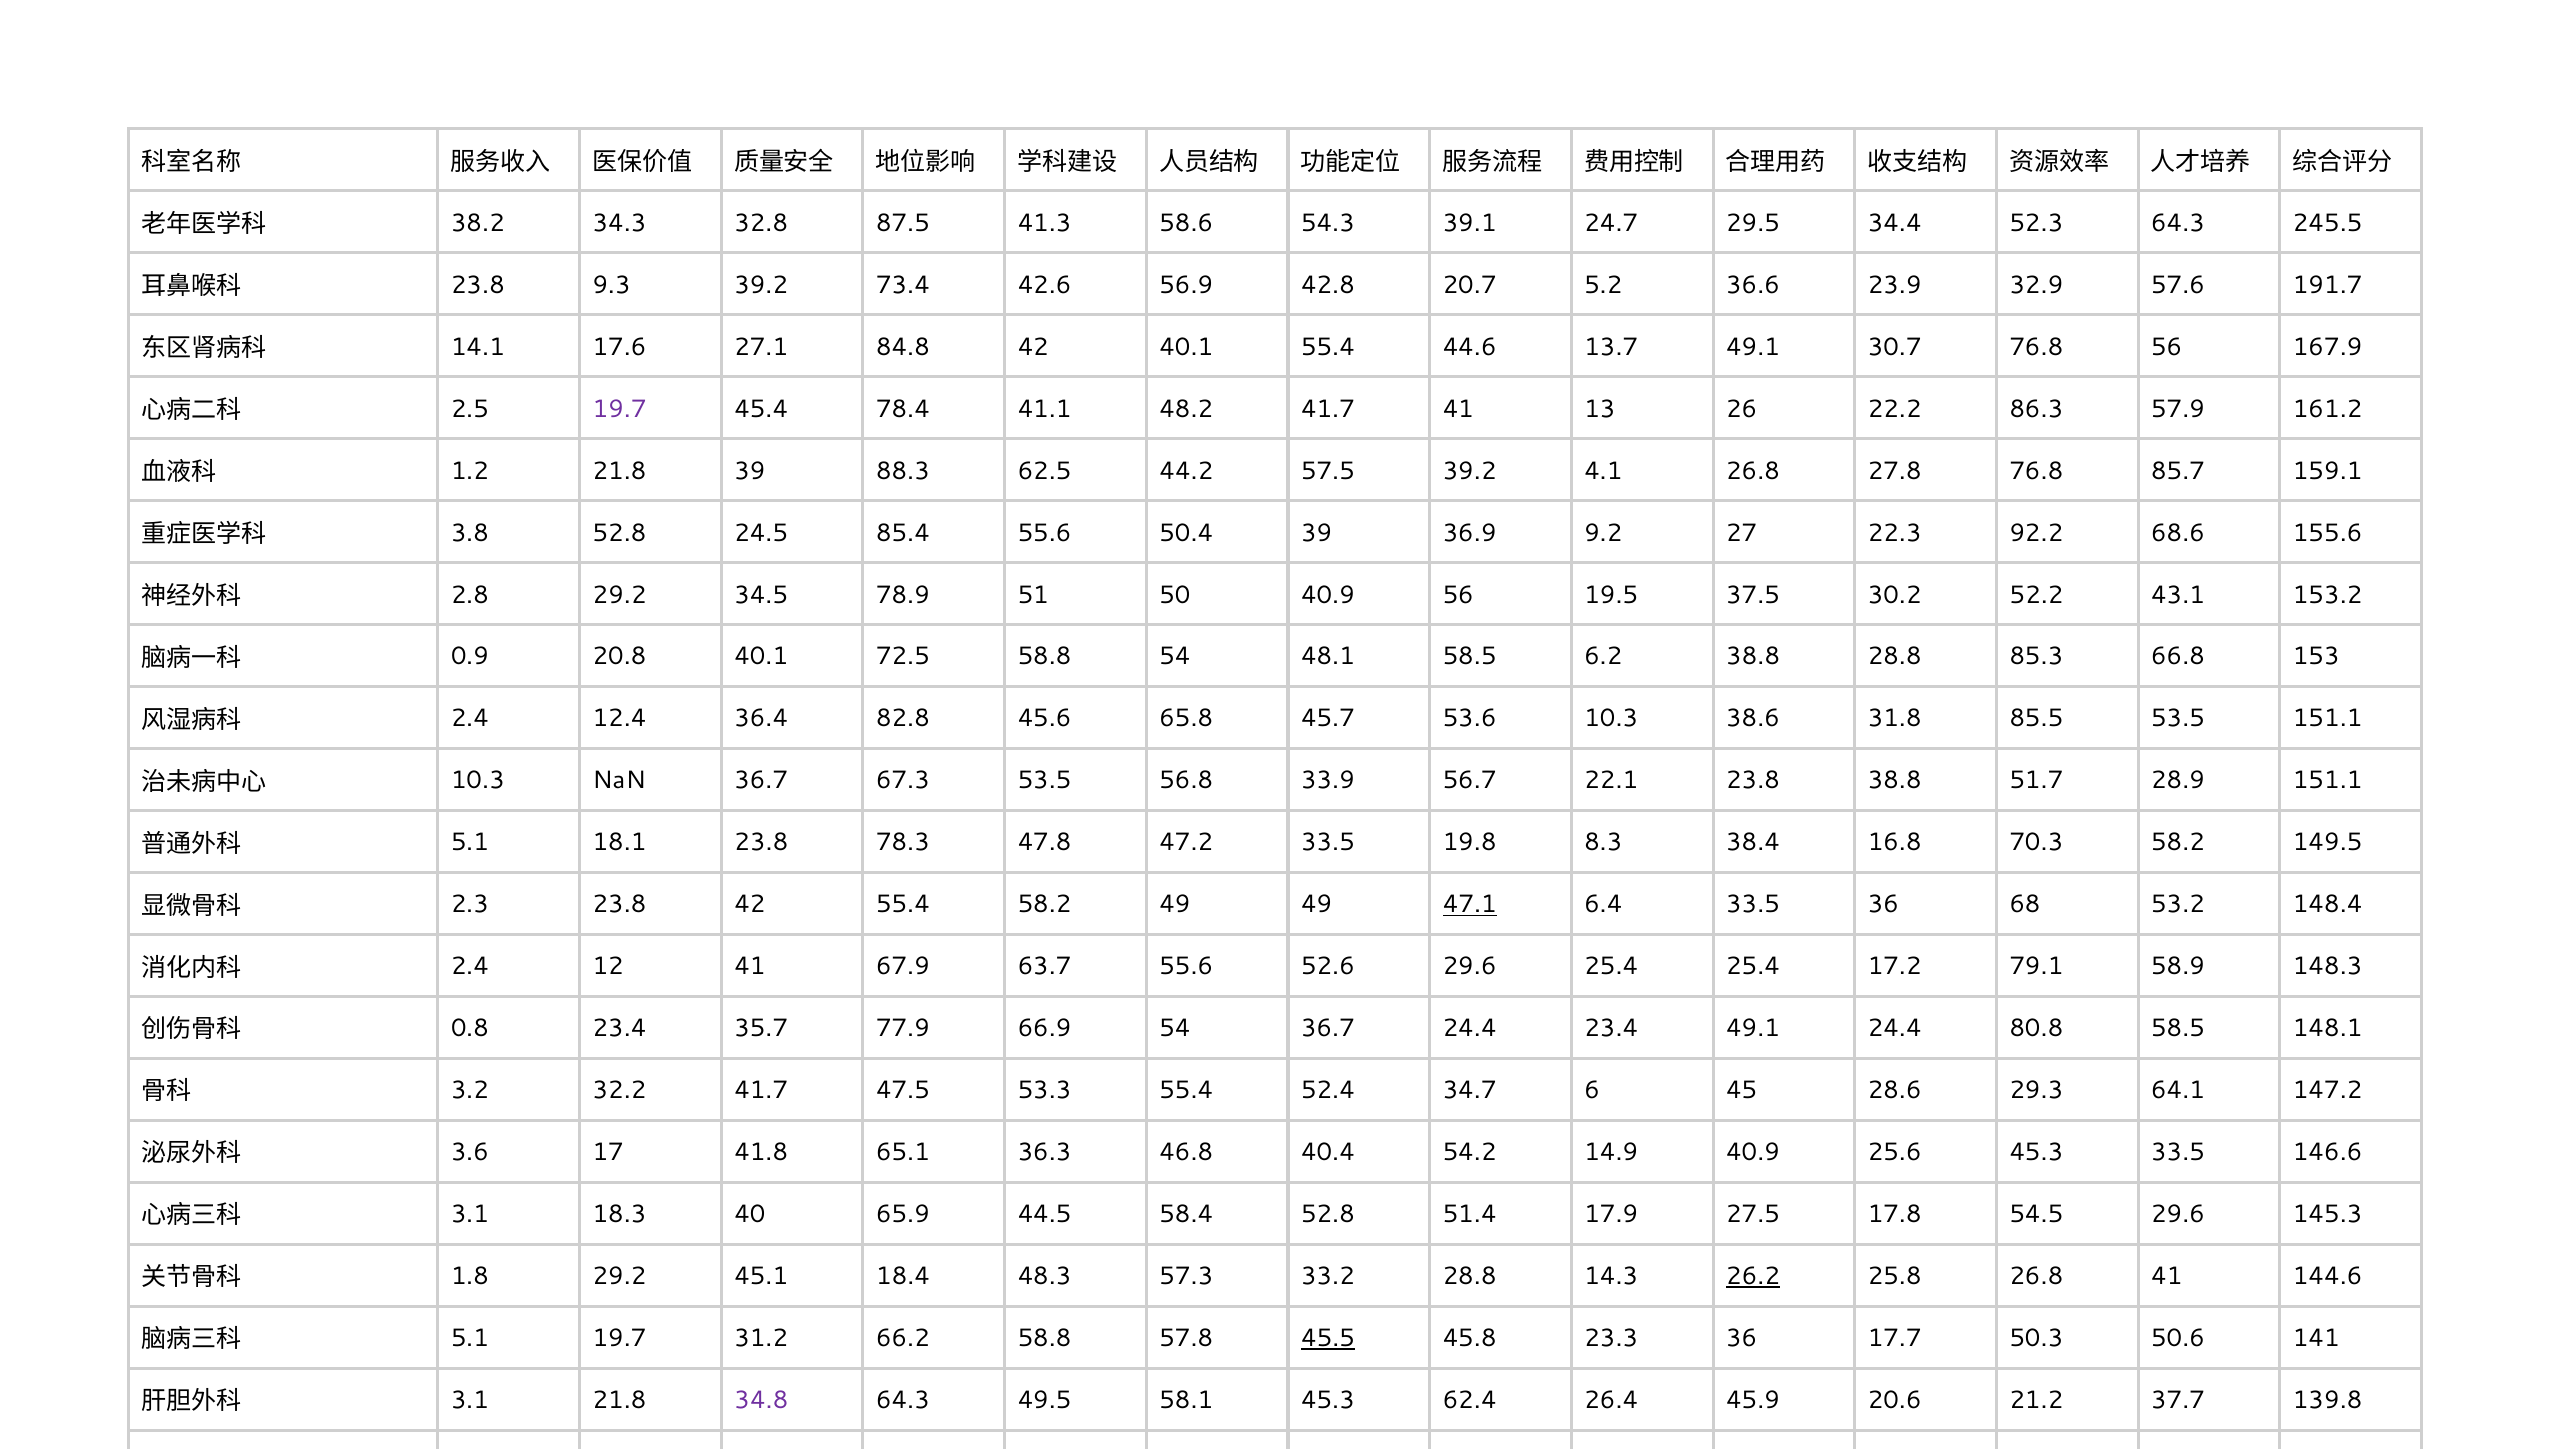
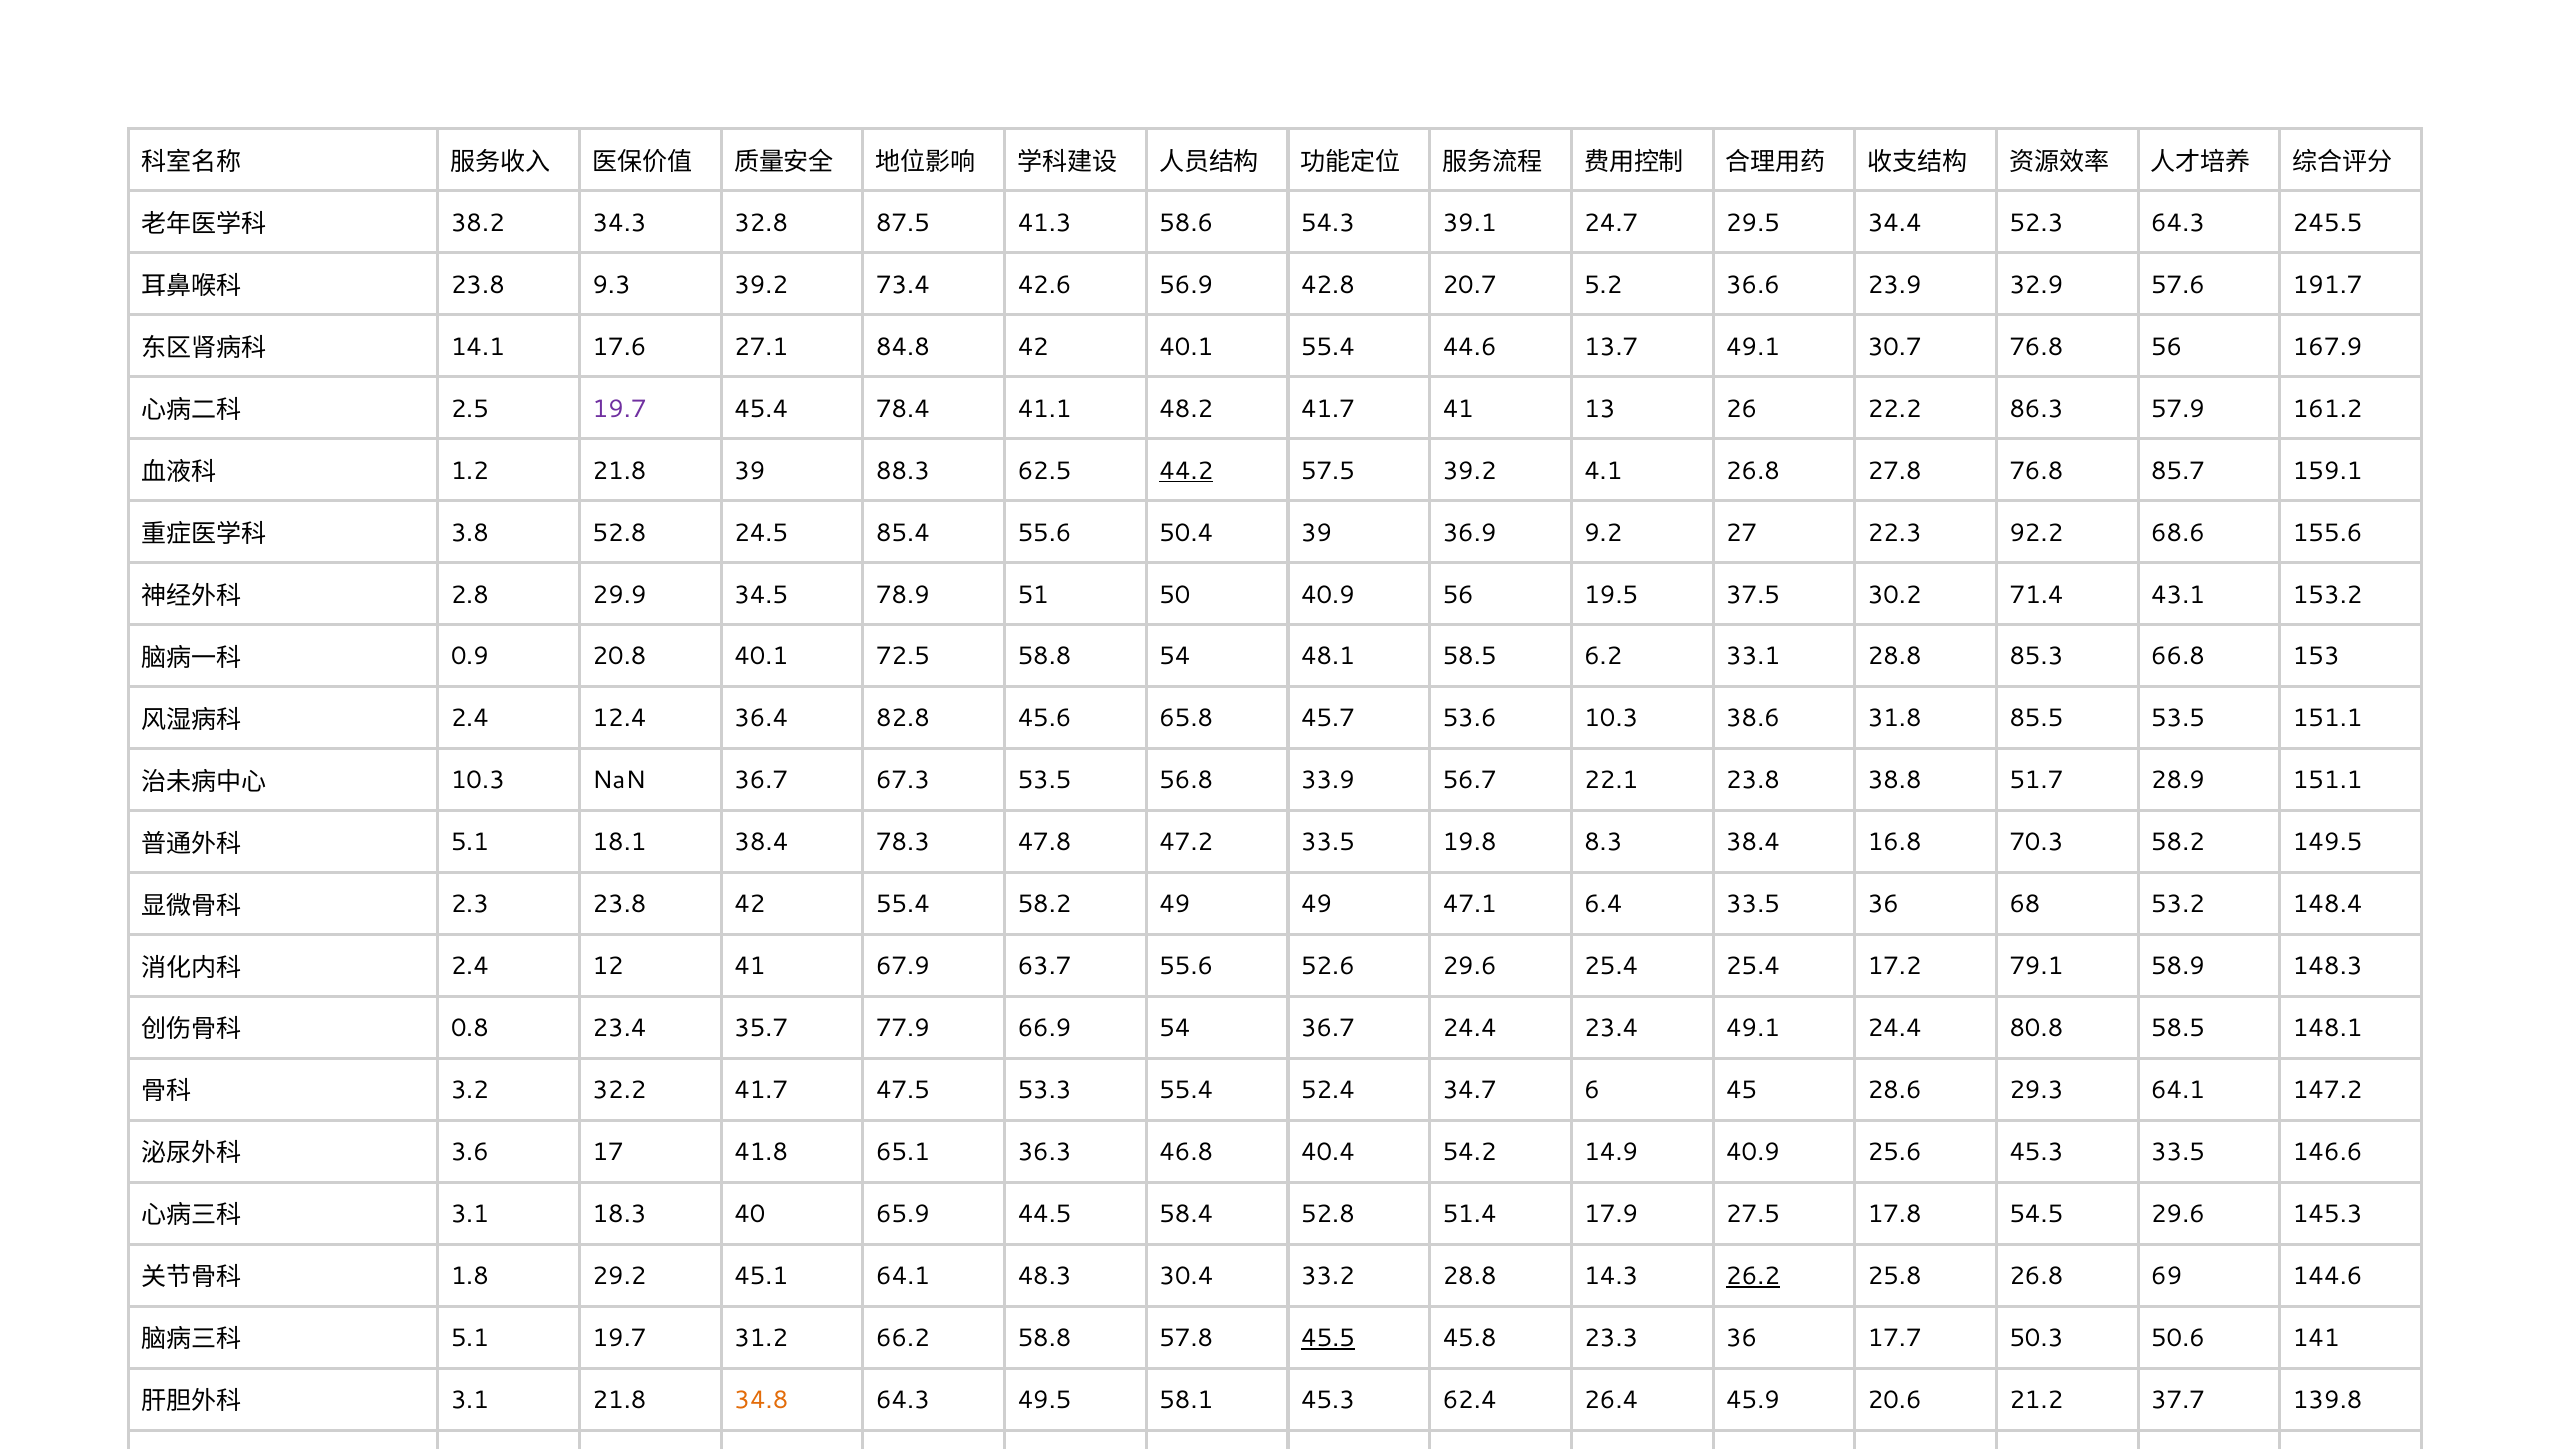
44.2 underline: none -> present (1186, 471)
2.8 29.2: 29.2 -> 29.9 (620, 595)
52.2: 52.2 -> 71.4 (2036, 595)
6.2 38.8: 38.8 -> 33.1 (1753, 657)
18.1 23.8: 23.8 -> 38.4 (761, 843)
47.1 underline: present -> none (1470, 905)
45.1 18.4: 18.4 -> 64.1 (903, 1276)
57.3: 57.3 -> 30.4 (1186, 1276)
26.8 41: 41 -> 69 (2167, 1276)
34.8 colour: purple -> orange (761, 1400)
